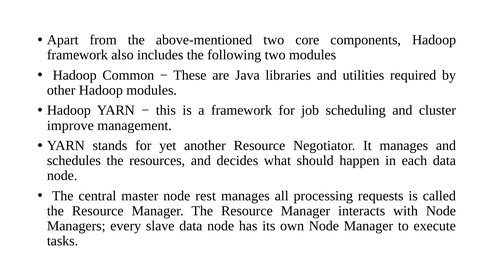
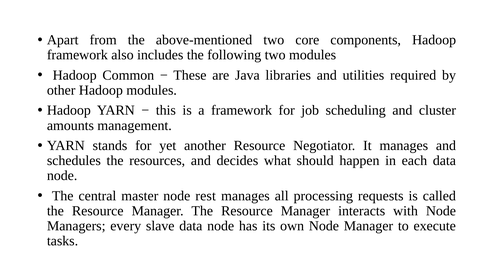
improve: improve -> amounts (70, 125)
